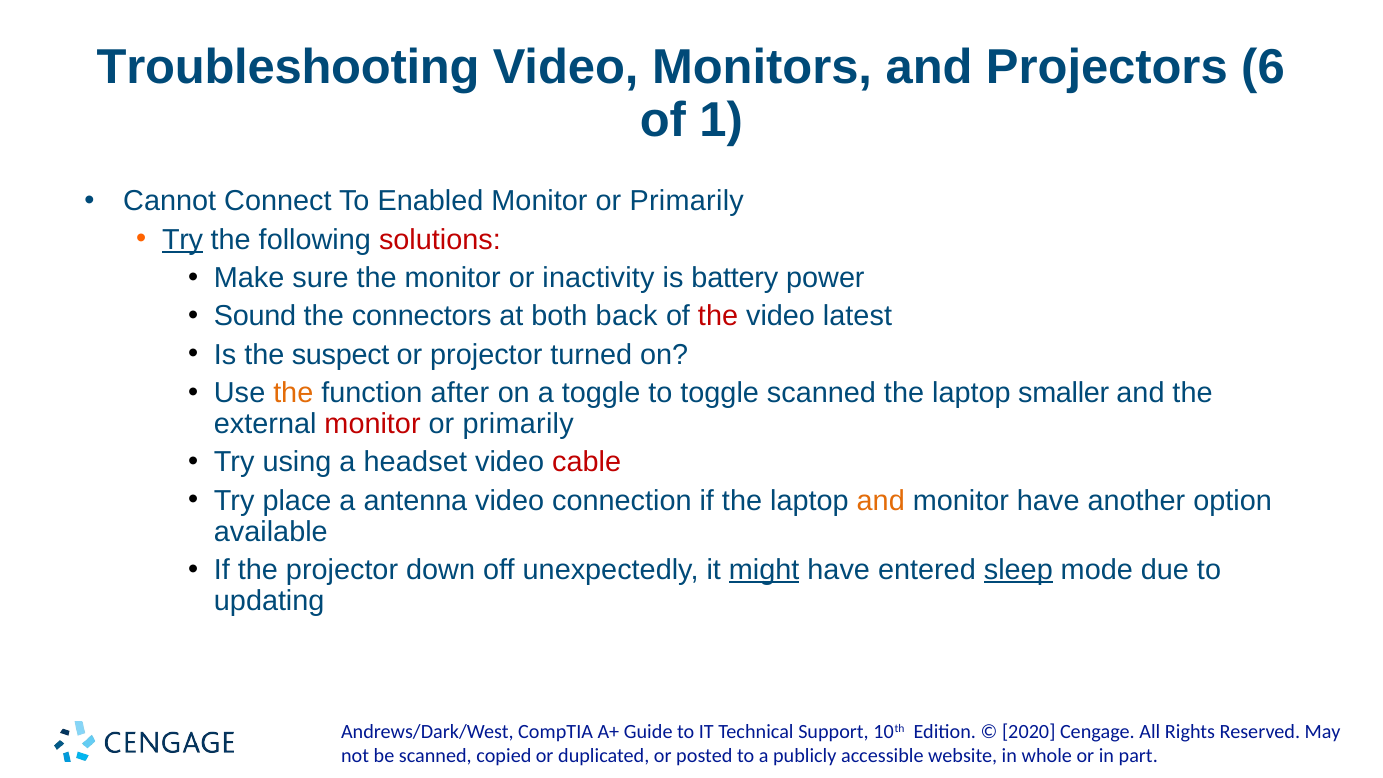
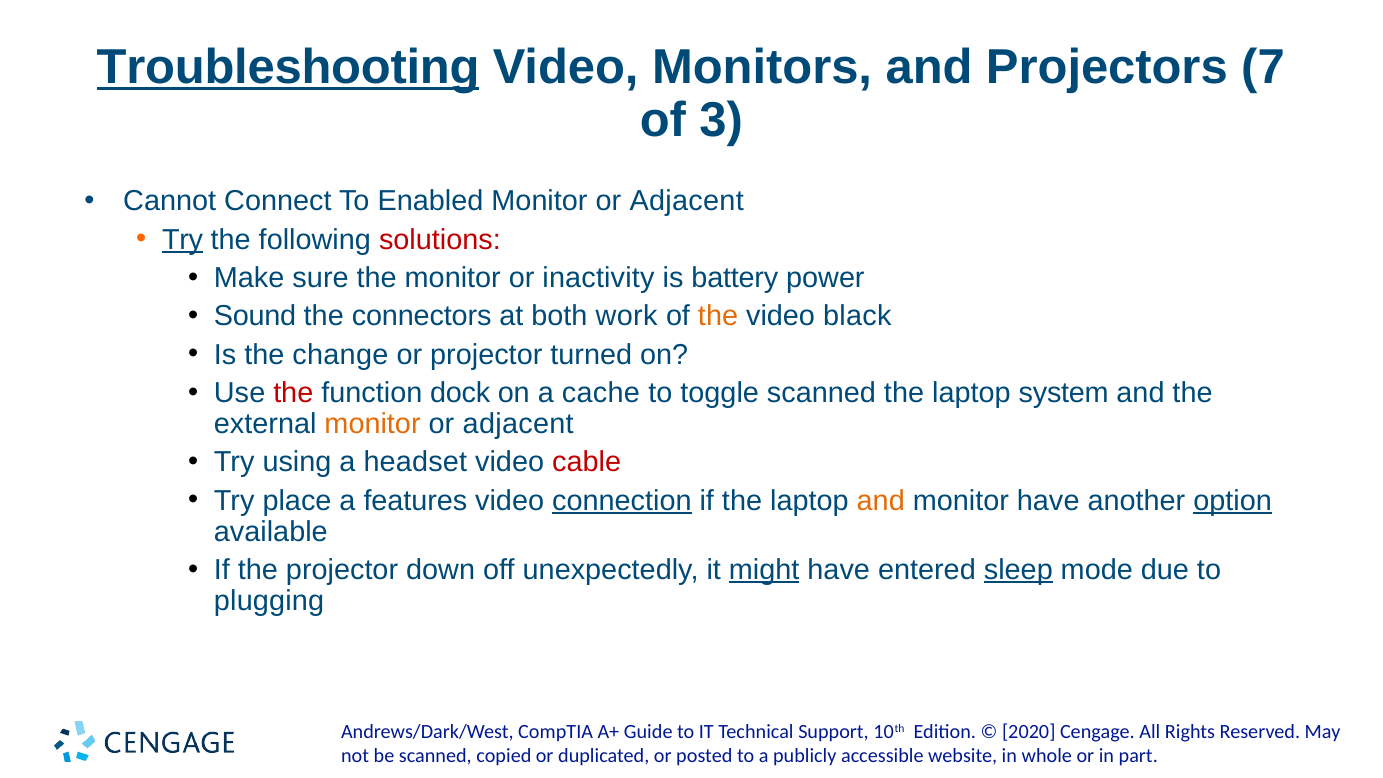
Troubleshooting underline: none -> present (288, 68)
6: 6 -> 7 (1263, 68)
1: 1 -> 3 (721, 120)
Primarily: Primarily -> Adjacent (687, 201)
back: back -> work (627, 316)
the colour: red -> orange (718, 316)
latest: latest -> black (857, 316)
suspect: suspect -> change (340, 354)
the colour: orange -> red (293, 393)
after: after -> dock (460, 393)
a toggle: toggle -> cache (601, 393)
smaller: smaller -> system (1064, 393)
monitor colour: red -> orange (373, 424)
primarily: primarily -> adjacent (518, 424)
antenna: antenna -> features (415, 500)
connection underline: none -> present (622, 500)
option underline: none -> present (1233, 500)
updating: updating -> plugging (269, 601)
